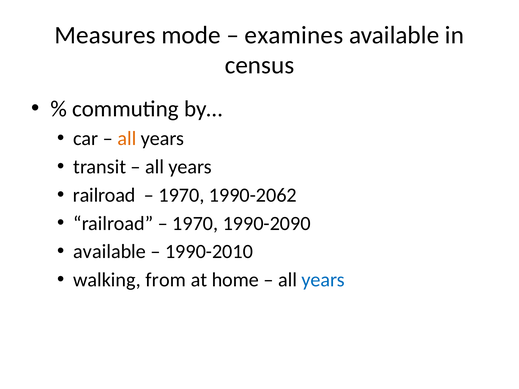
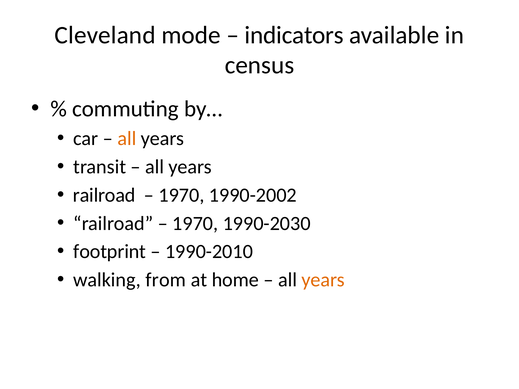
Measures: Measures -> Cleveland (105, 35)
examines: examines -> indicators (294, 35)
1990-2062: 1990-2062 -> 1990-2002 (253, 195)
1990-2090: 1990-2090 -> 1990-2030 (267, 224)
available: available -> footprint (110, 252)
years colour: blue -> orange (323, 280)
